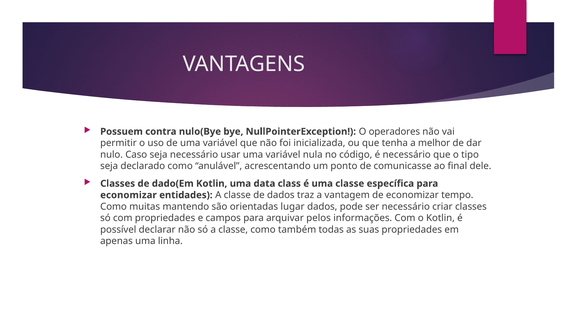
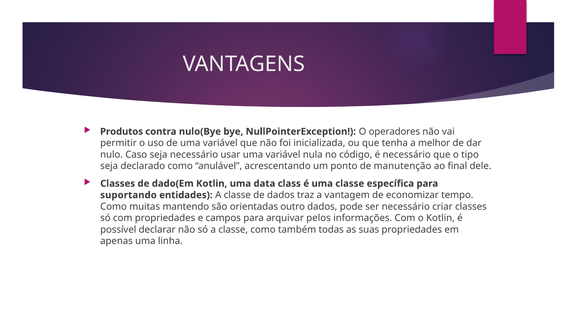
Possuem: Possuem -> Produtos (122, 132)
comunicasse: comunicasse -> manutenção (403, 166)
economizar: economizar -> suportando (128, 195)
lugar: lugar -> outro (293, 207)
